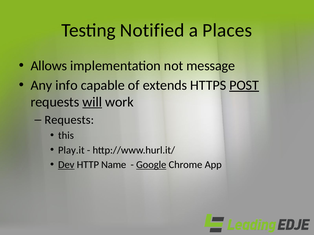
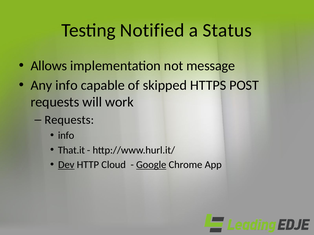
Places: Places -> Status (227, 30)
extends: extends -> skipped (165, 85)
POST underline: present -> none (244, 85)
will underline: present -> none (92, 102)
this: this -> info (66, 136)
Play.it: Play.it -> That.it (71, 150)
Name: Name -> Cloud (114, 165)
